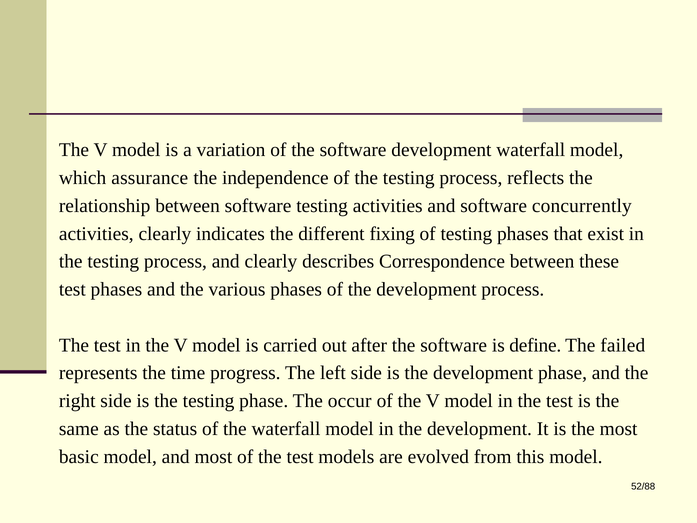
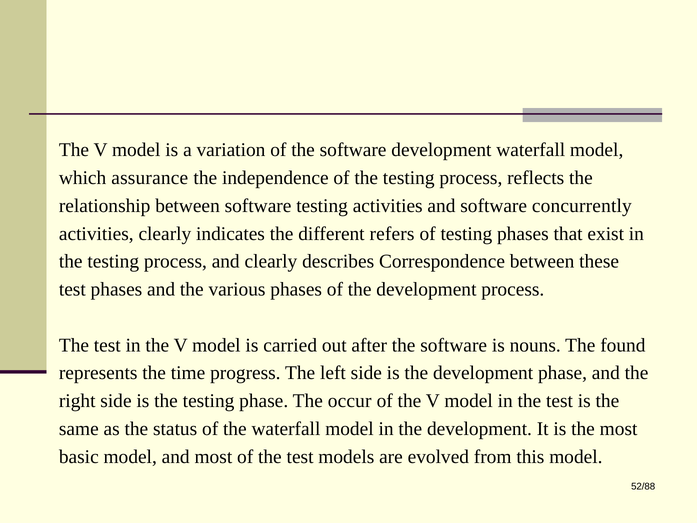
fixing: fixing -> refers (392, 234)
define: define -> nouns (535, 345)
failed: failed -> found (623, 345)
